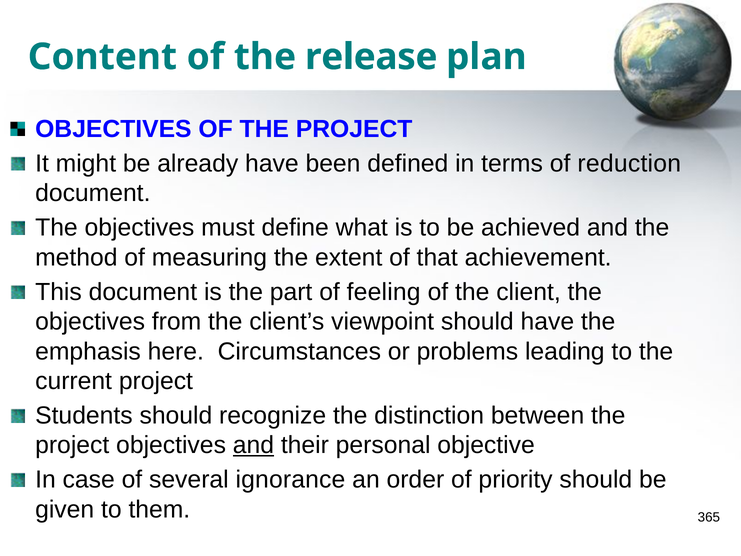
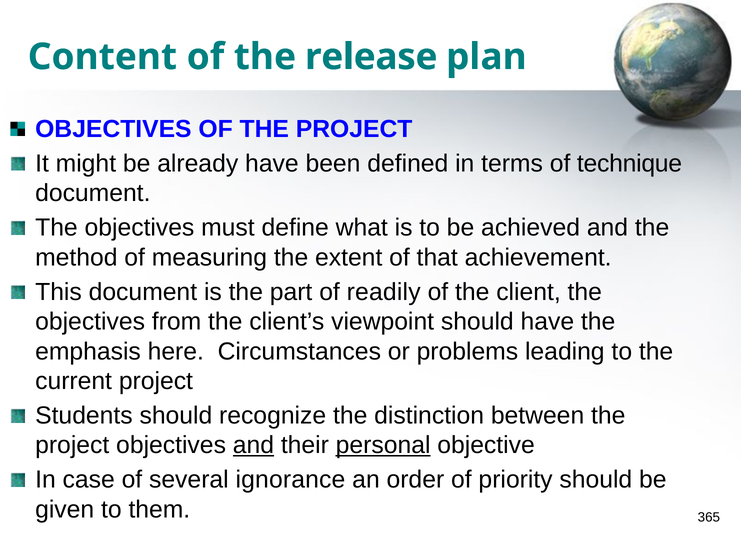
reduction: reduction -> technique (630, 164)
feeling: feeling -> readily (384, 292)
personal underline: none -> present (383, 445)
